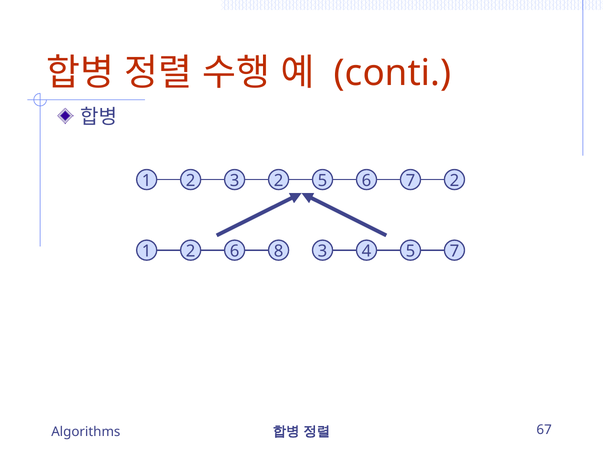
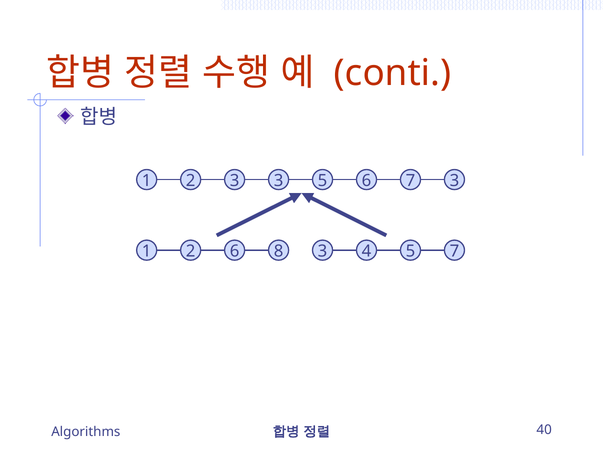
3 2: 2 -> 3 (279, 181)
7 2: 2 -> 3 (454, 181)
67: 67 -> 40 (544, 430)
